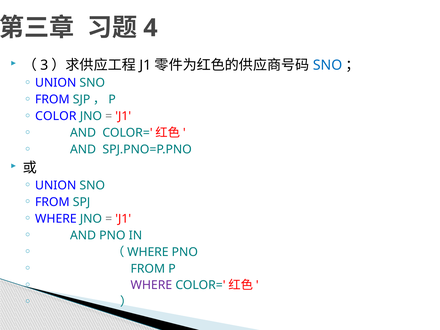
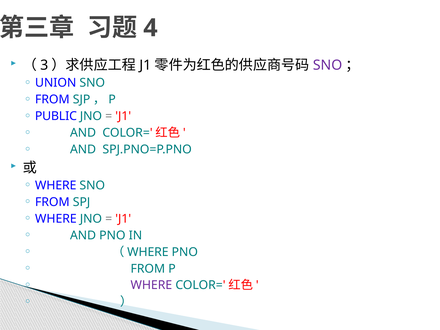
SNO colour: blue -> purple (328, 65)
COLOR: COLOR -> PUBLIC (56, 116)
UNION: UNION -> WHERE (56, 185)
